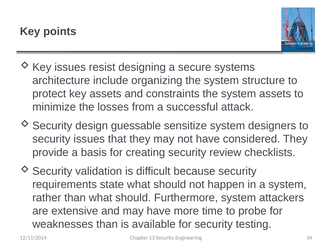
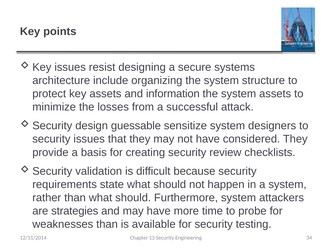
constraints: constraints -> information (173, 94)
extensive: extensive -> strategies (75, 211)
